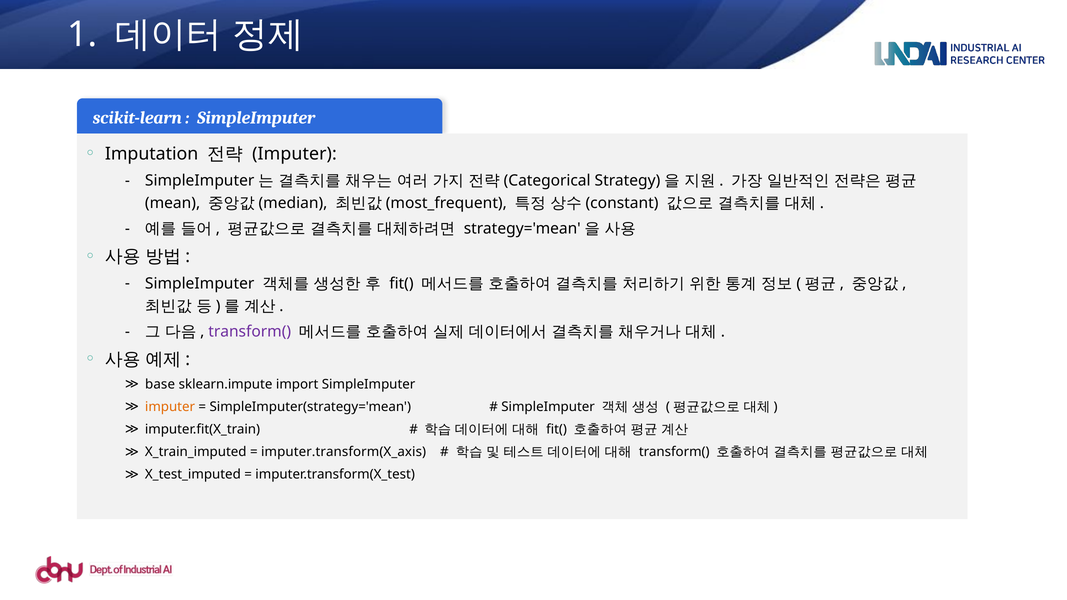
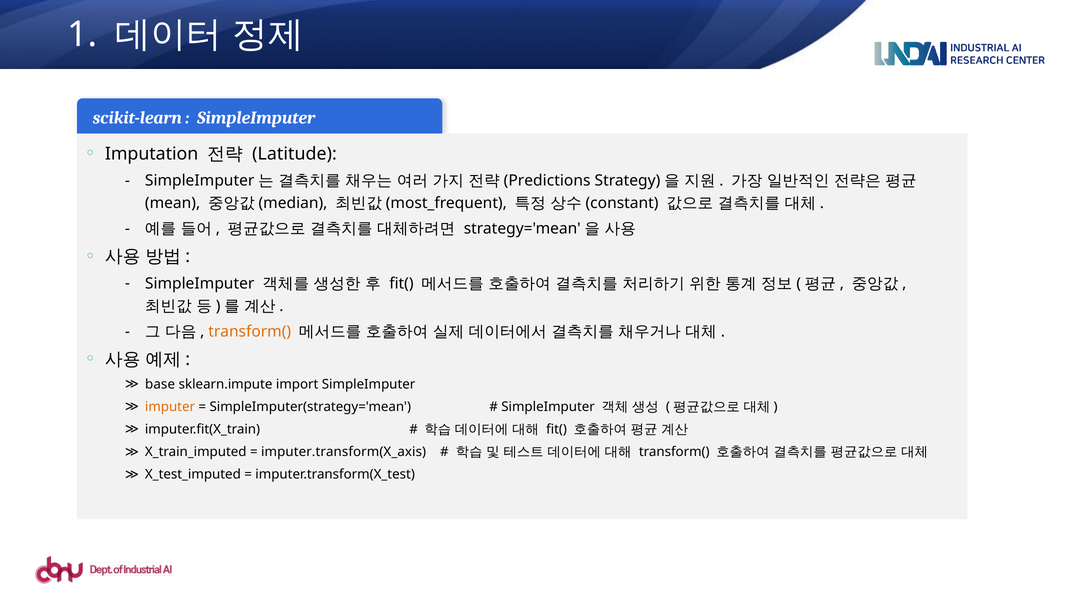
Imputer: Imputer -> Latitude (295, 154)
Categorical: Categorical -> Predictions (547, 181)
transform( colour: purple -> orange (250, 332)
